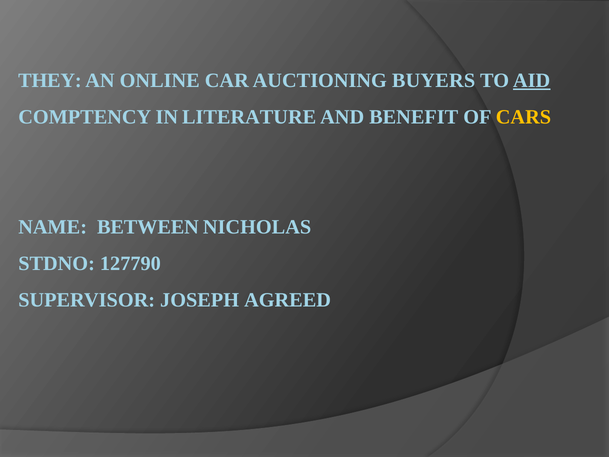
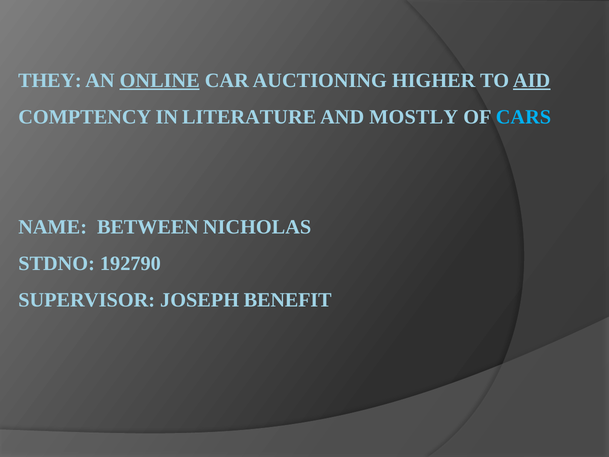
ONLINE underline: none -> present (160, 81)
BUYERS: BUYERS -> HIGHER (434, 81)
BENEFIT: BENEFIT -> MOSTLY (414, 117)
CARS colour: yellow -> light blue (523, 117)
127790: 127790 -> 192790 (130, 263)
AGREED: AGREED -> BENEFIT (288, 300)
